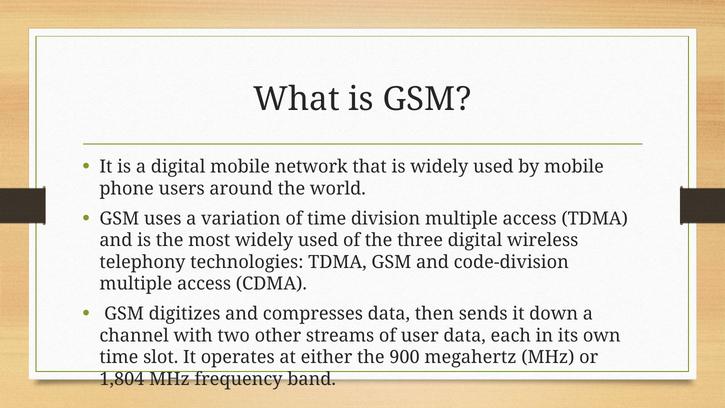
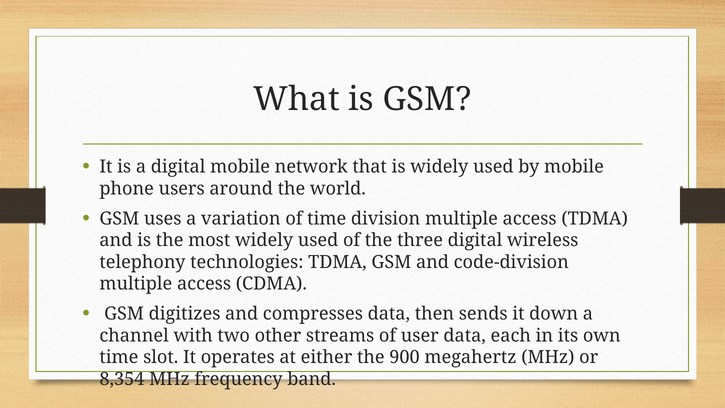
1,804: 1,804 -> 8,354 (122, 379)
